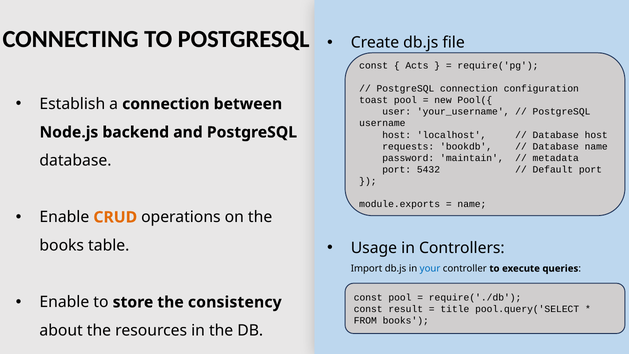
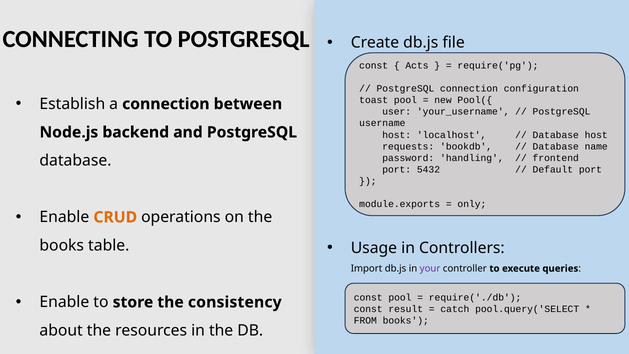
maintain: maintain -> handling (472, 158)
metadata: metadata -> frontend (556, 158)
name: name -> only (472, 204)
your colour: blue -> purple (430, 268)
title: title -> catch (455, 309)
